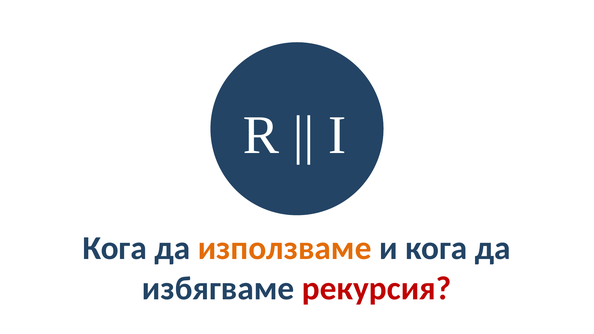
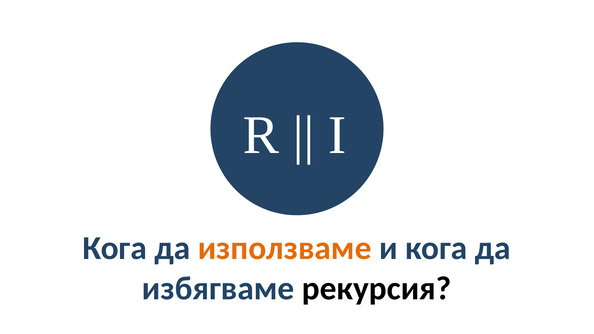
рекурсия colour: red -> black (377, 288)
